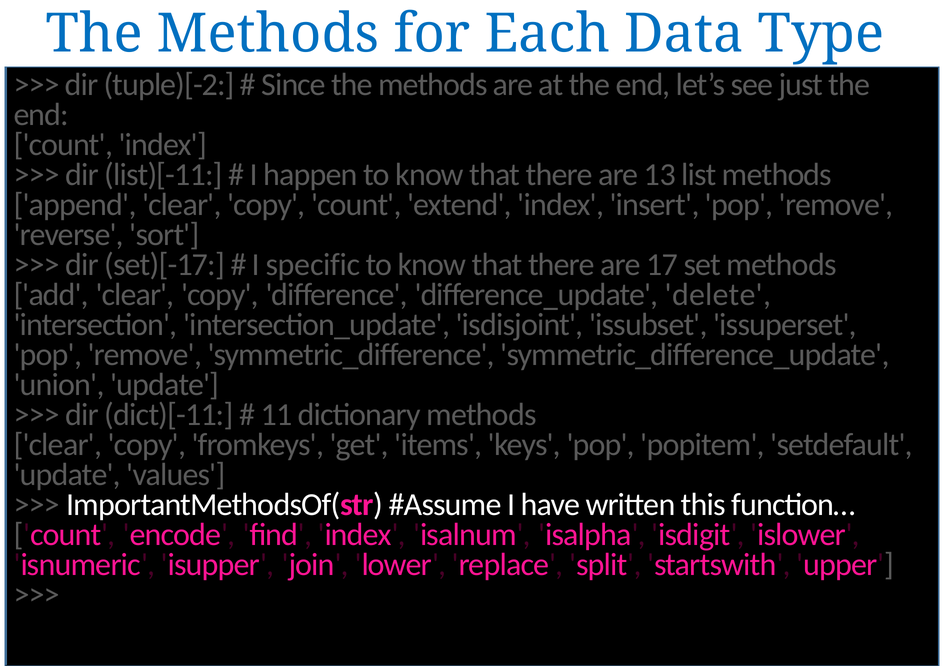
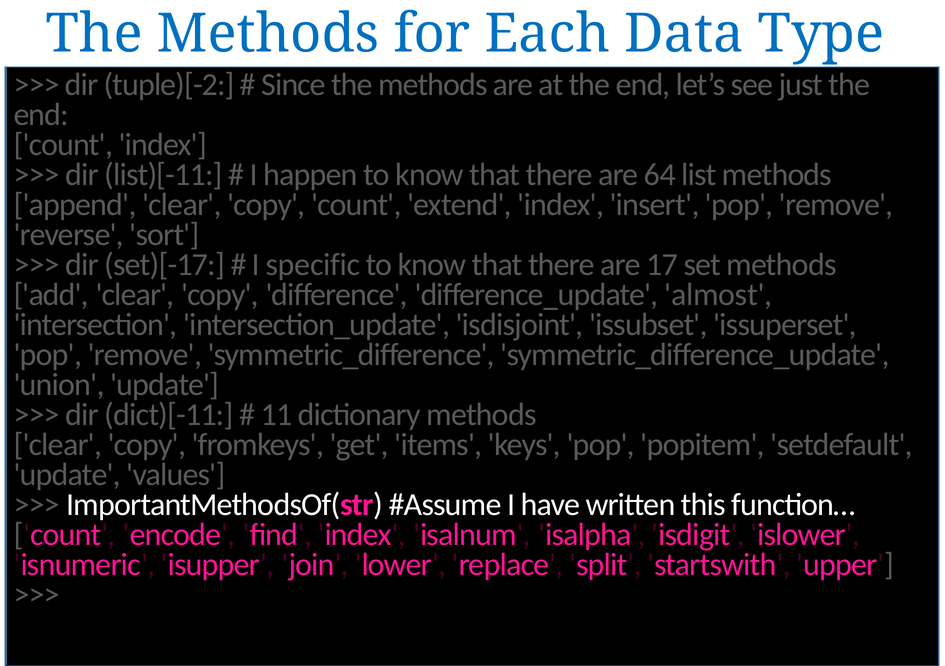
13: 13 -> 64 (660, 175)
delete: delete -> almost (718, 295)
